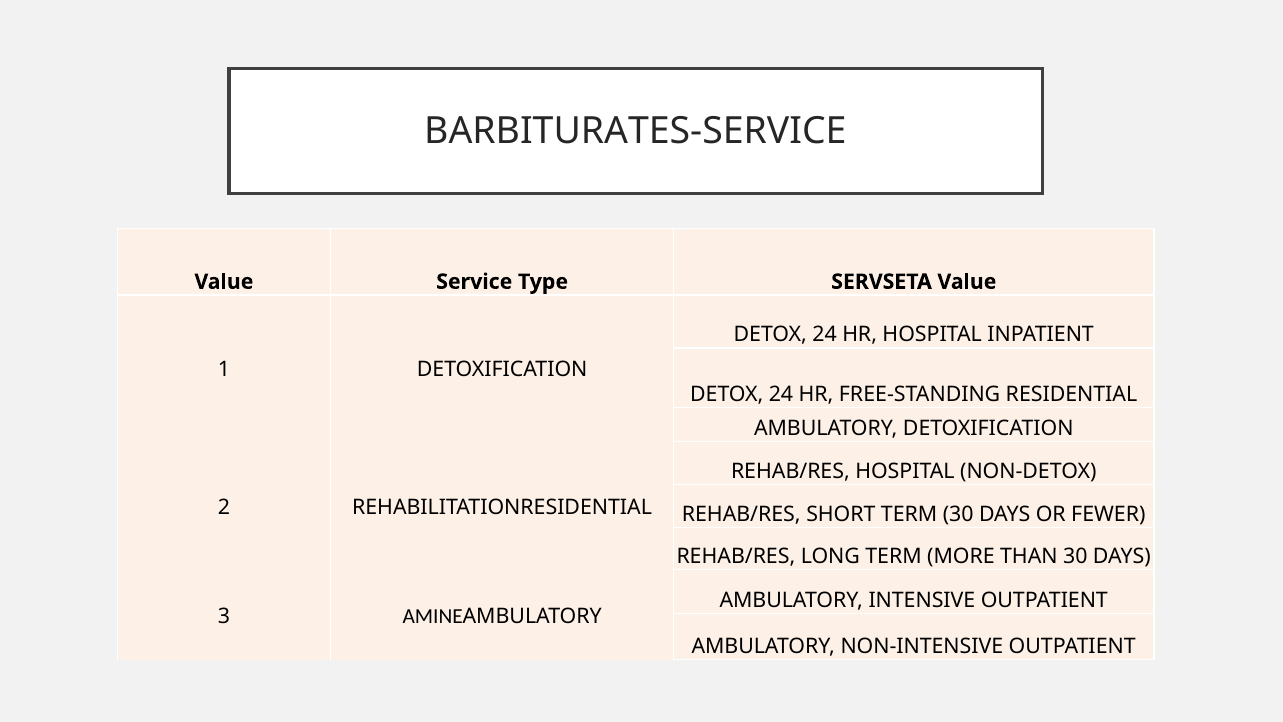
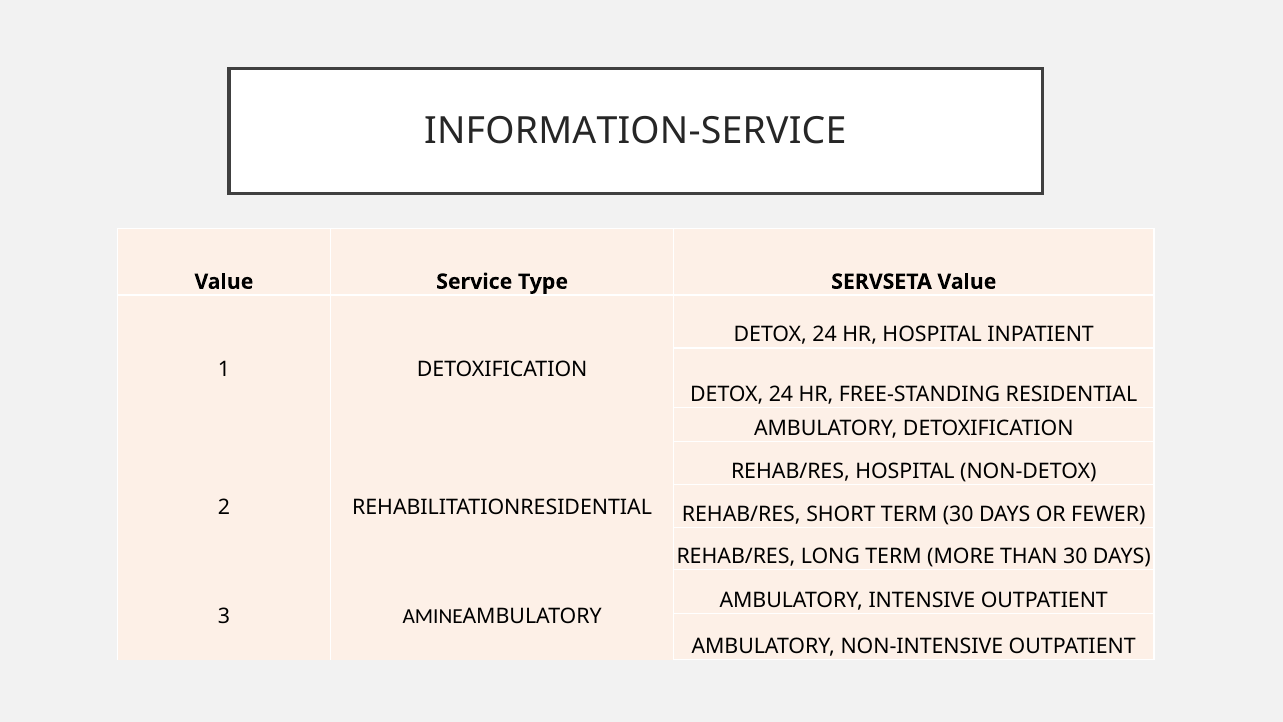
BARBITURATES-SERVICE: BARBITURATES-SERVICE -> INFORMATION-SERVICE (635, 131)
